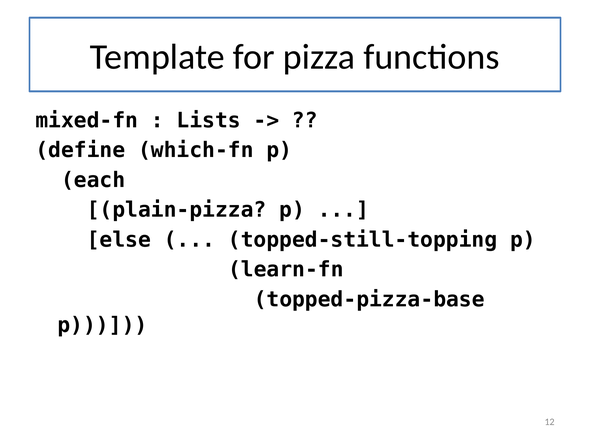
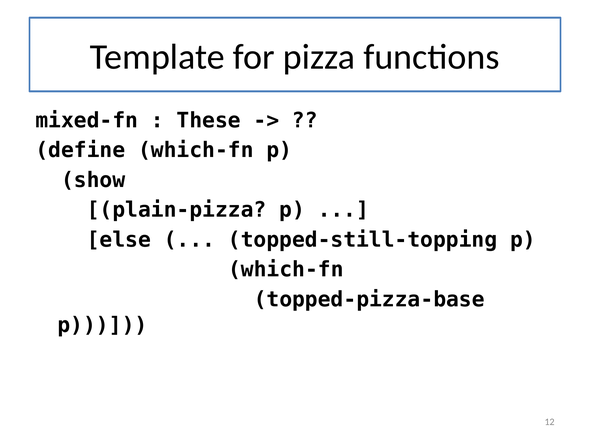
Lists: Lists -> These (209, 121)
each: each -> show (93, 180)
learn-fn: learn-fn -> which-fn (286, 270)
